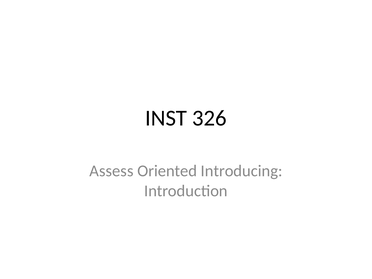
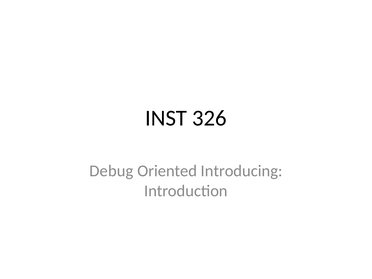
Assess: Assess -> Debug (111, 171)
